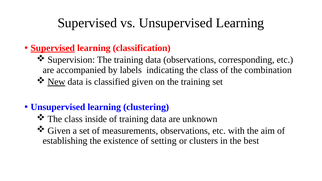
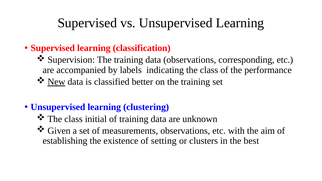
Supervised underline: present -> none (53, 48)
combination: combination -> performance (268, 70)
classified given: given -> better (142, 82)
inside: inside -> initial (96, 119)
